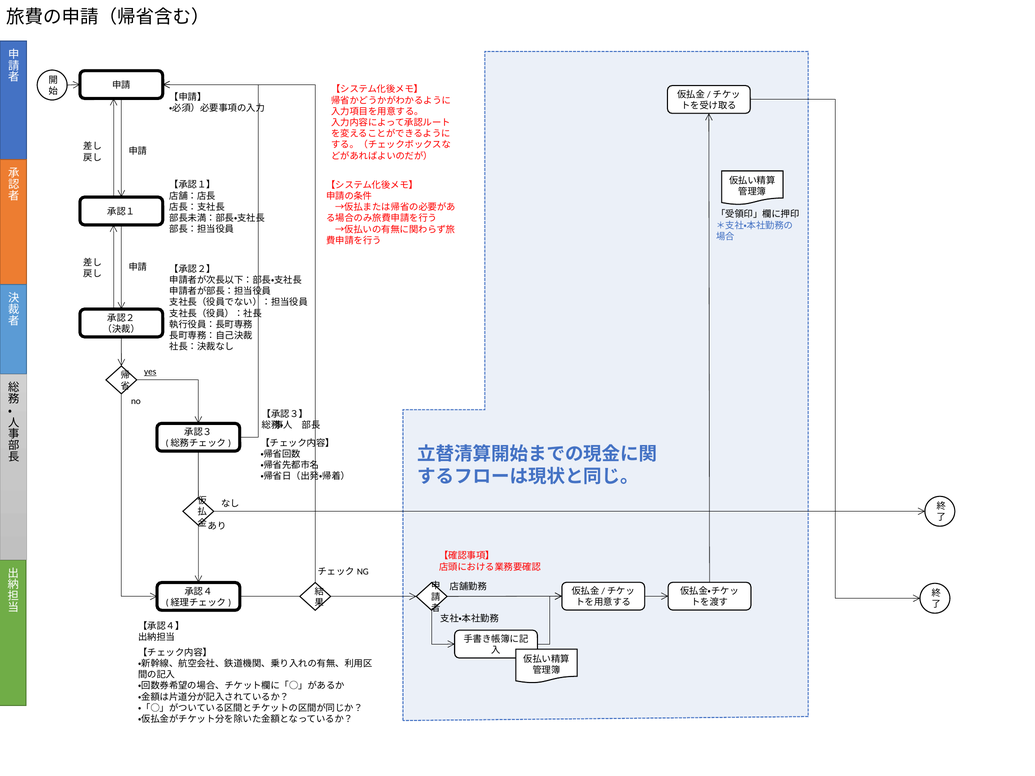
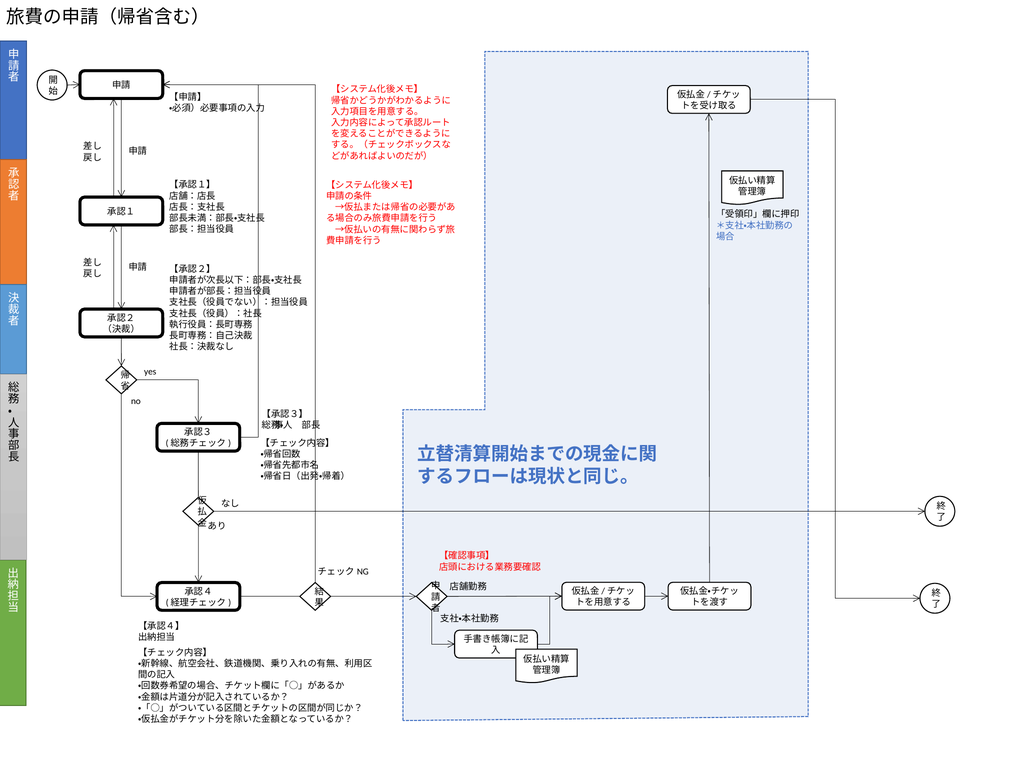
yes underline: present -> none (150, 372)
